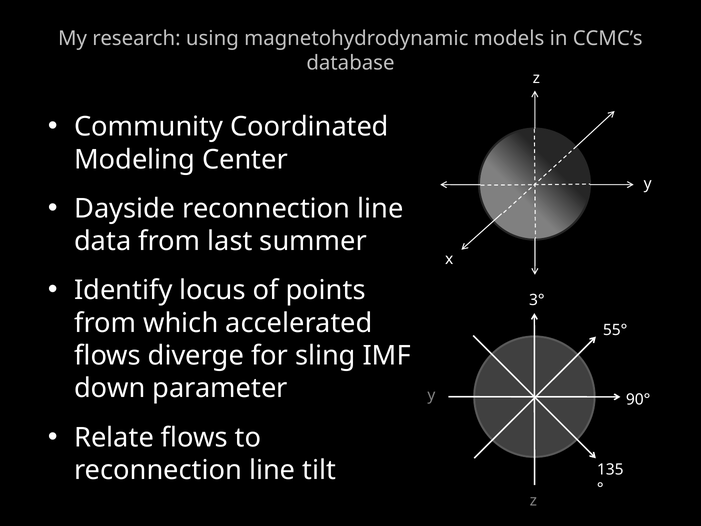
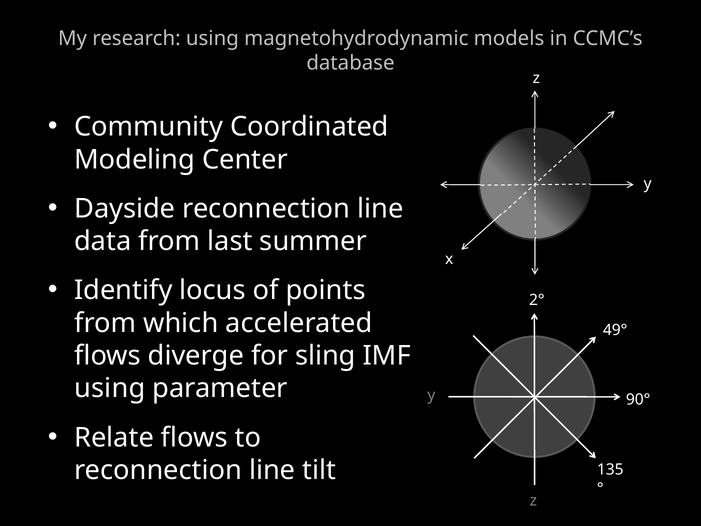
3°: 3° -> 2° (537, 300)
55°: 55° -> 49° (615, 330)
down: down -> using (110, 388)
